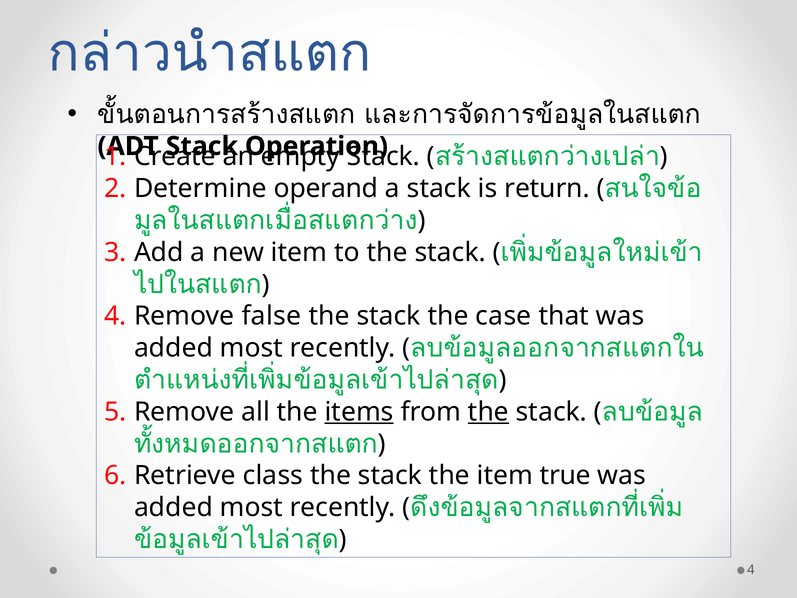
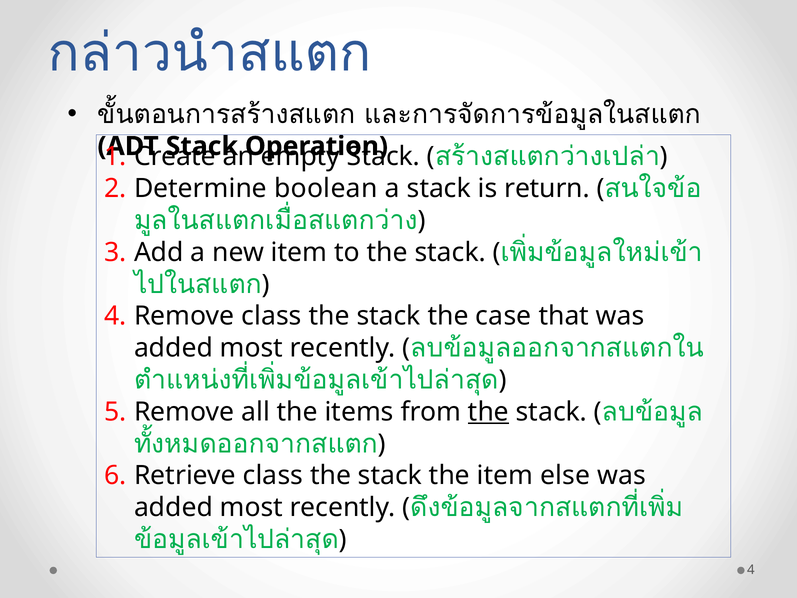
operand: operand -> boolean (326, 189)
Remove false: false -> class (271, 316)
items underline: present -> none (359, 412)
true: true -> else (565, 475)
